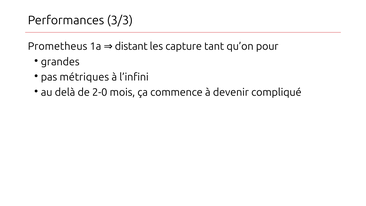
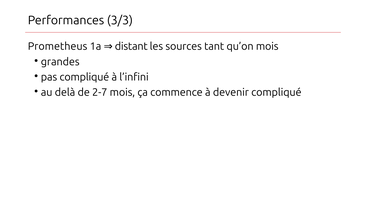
capture: capture -> sources (184, 46)
qu’on pour: pour -> mois (267, 46)
pas métriques: métriques -> compliqué (84, 77)
2-0: 2-0 -> 2-7 (100, 92)
